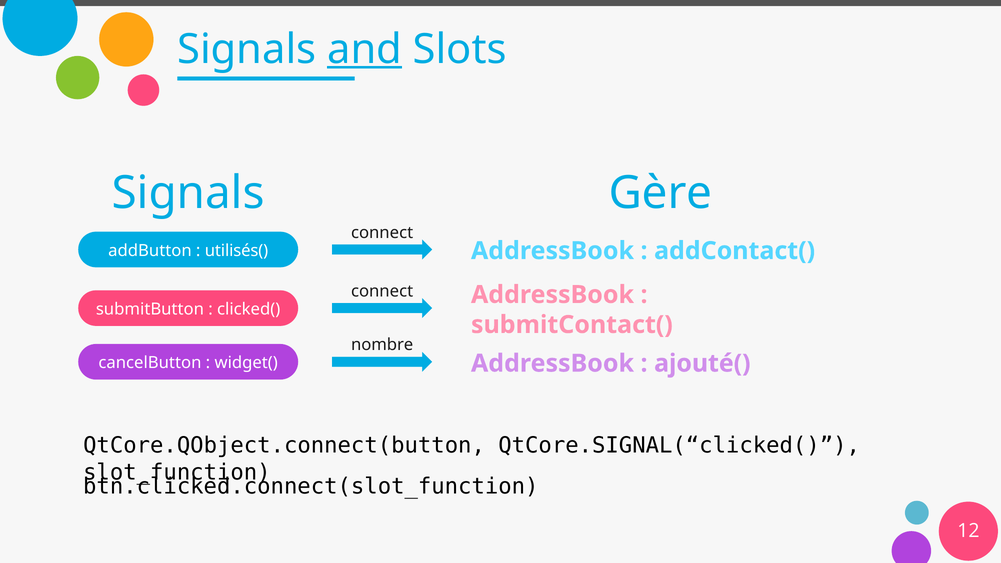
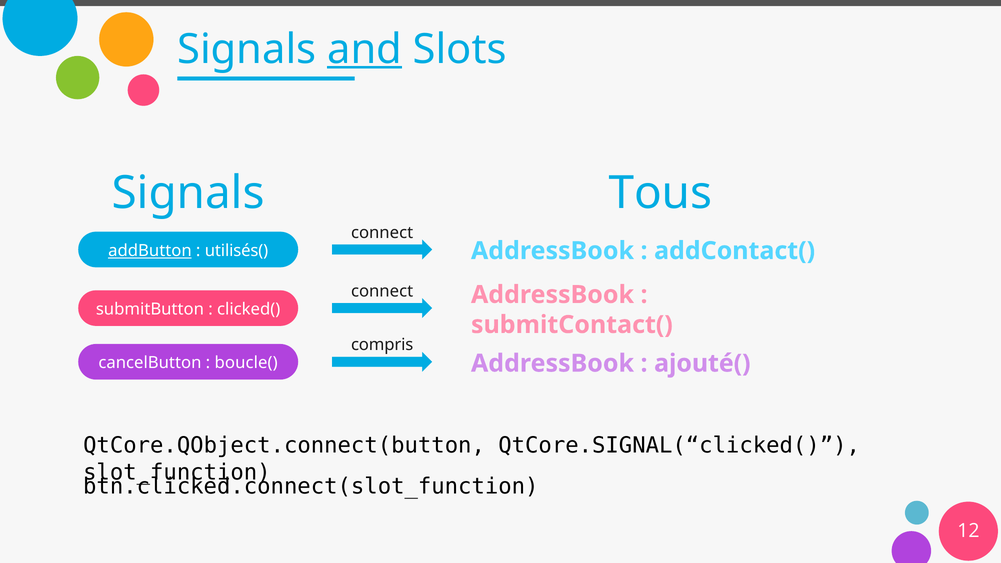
Gère: Gère -> Tous (660, 193)
addButton underline: none -> present (150, 251)
nombre: nombre -> compris (382, 345)
widget(: widget( -> boucle( (246, 363)
